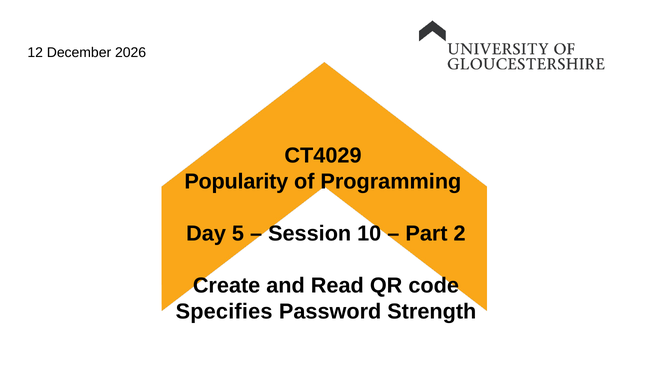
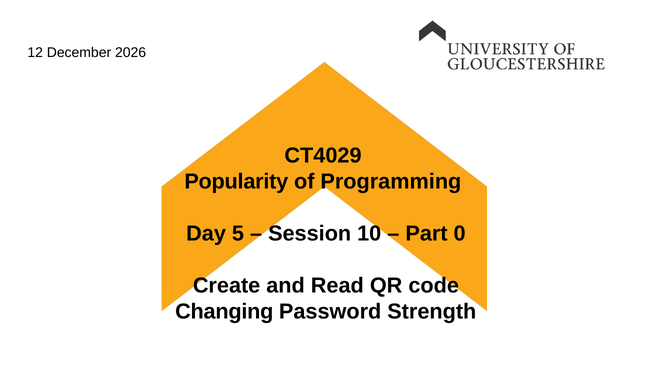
2: 2 -> 0 (460, 233)
Specifies: Specifies -> Changing (224, 311)
